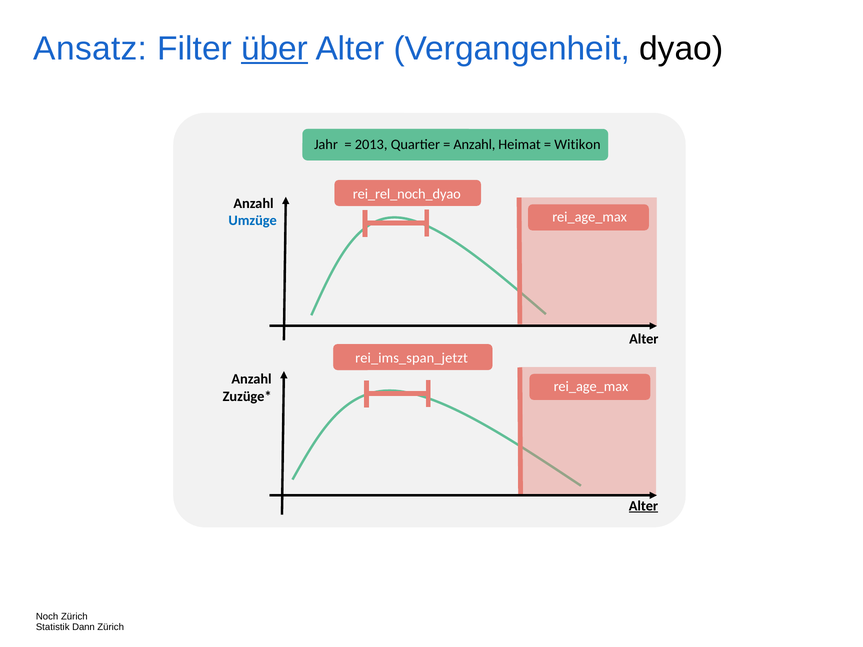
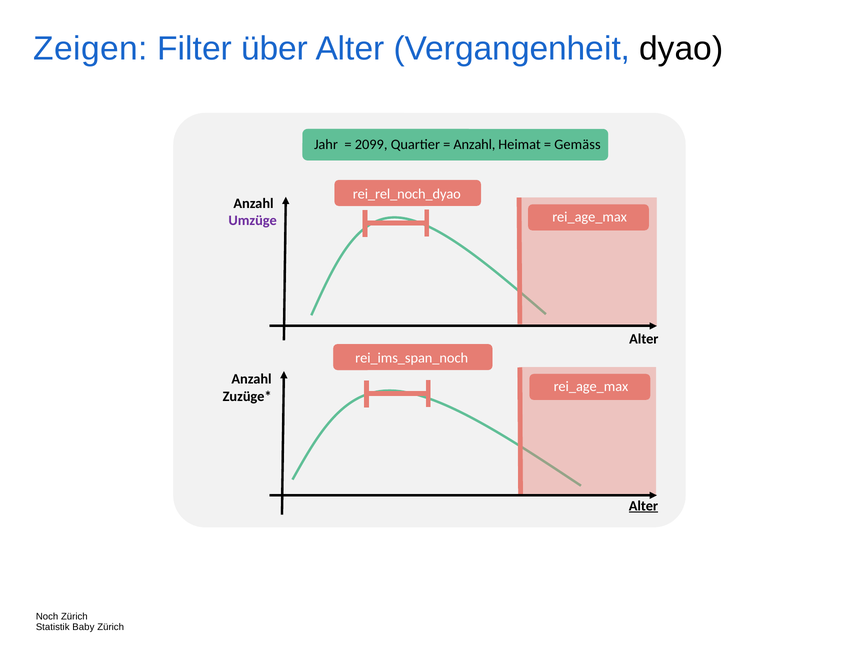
Ansatz: Ansatz -> Zeigen (90, 49)
über underline: present -> none (275, 49)
2013: 2013 -> 2099 (371, 145)
Witikon: Witikon -> Gemäss (577, 145)
Umzüge colour: blue -> purple (253, 221)
rei_ims_span_jetzt: rei_ims_span_jetzt -> rei_ims_span_noch (412, 358)
Dann: Dann -> Baby (83, 627)
